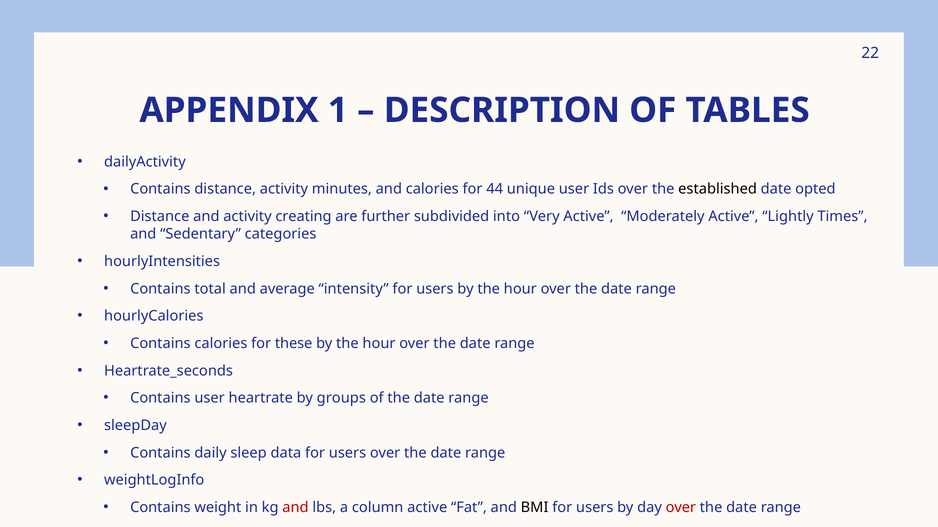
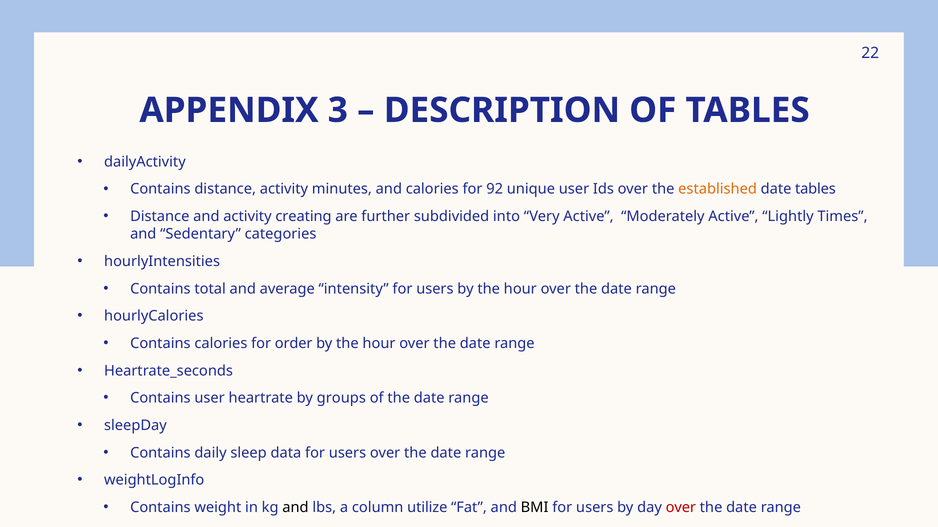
1: 1 -> 3 (338, 110)
44: 44 -> 92 (495, 189)
established colour: black -> orange (718, 189)
date opted: opted -> tables (815, 189)
these: these -> order (294, 344)
and colour: red -> black (295, 508)
column active: active -> utilize (427, 508)
